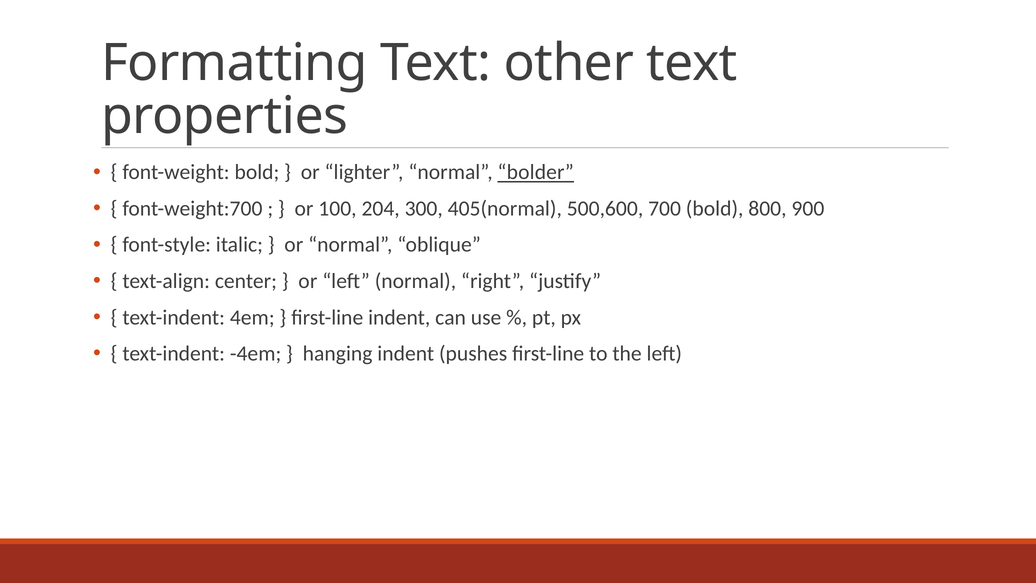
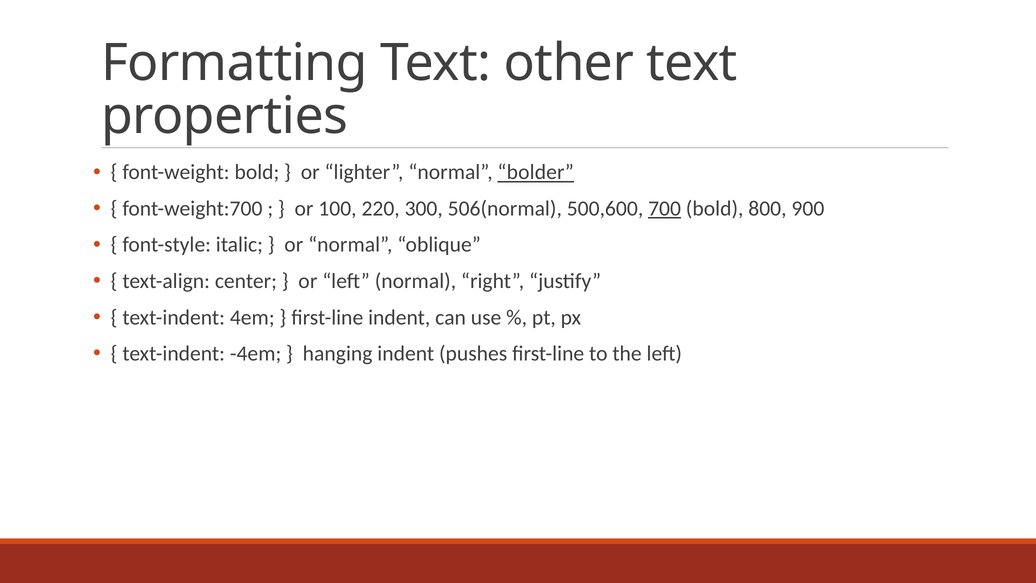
204: 204 -> 220 (381, 209)
405(normal: 405(normal -> 506(normal (505, 209)
700 underline: none -> present (665, 209)
